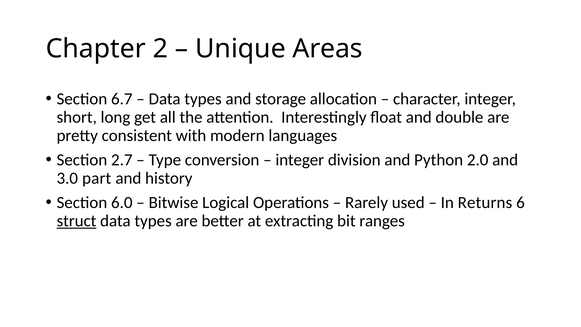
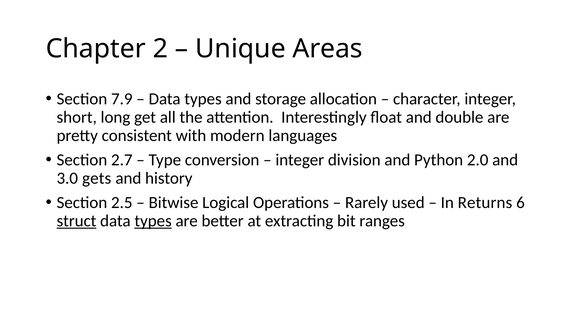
6.7: 6.7 -> 7.9 (122, 99)
part: part -> gets (97, 178)
6.0: 6.0 -> 2.5 (122, 203)
types underline: none -> present (153, 221)
